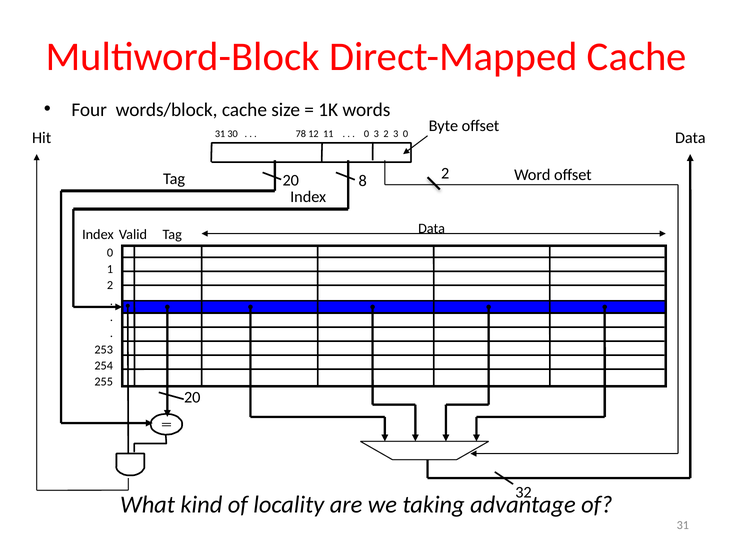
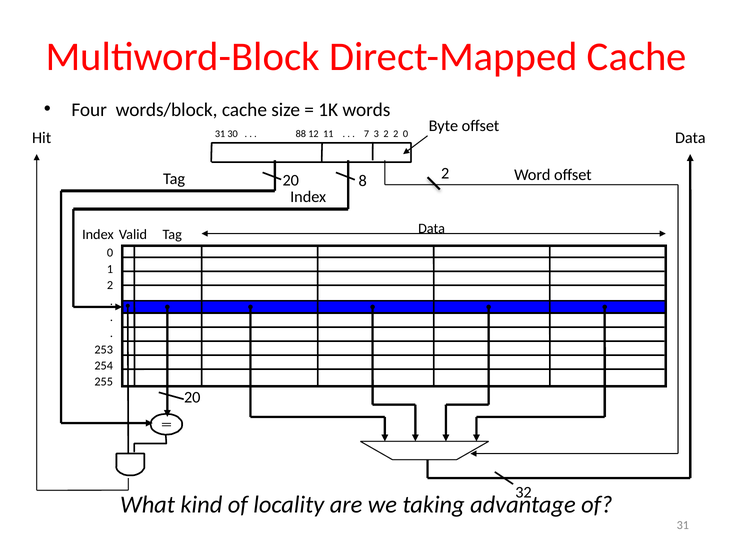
78: 78 -> 88 (301, 134)
0: 0 -> 7 (367, 134)
2 3: 3 -> 2 (396, 134)
